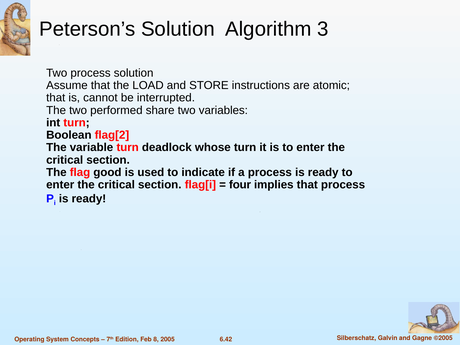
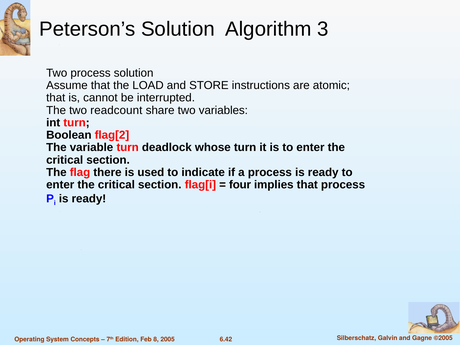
performed: performed -> readcount (116, 110)
good: good -> there (107, 172)
